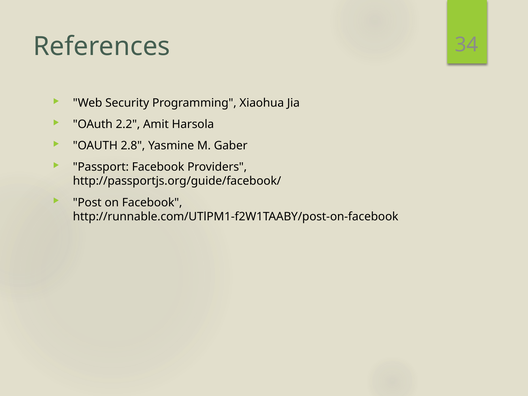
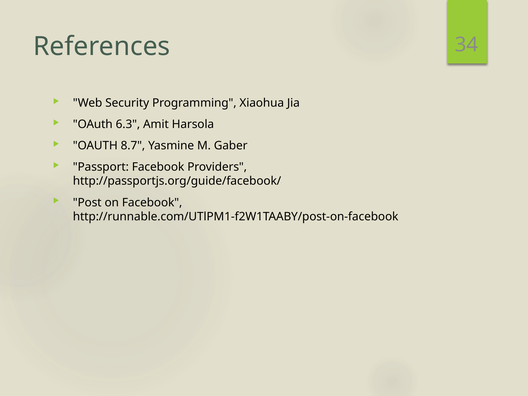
2.2: 2.2 -> 6.3 (128, 124)
2.8: 2.8 -> 8.7 (133, 146)
